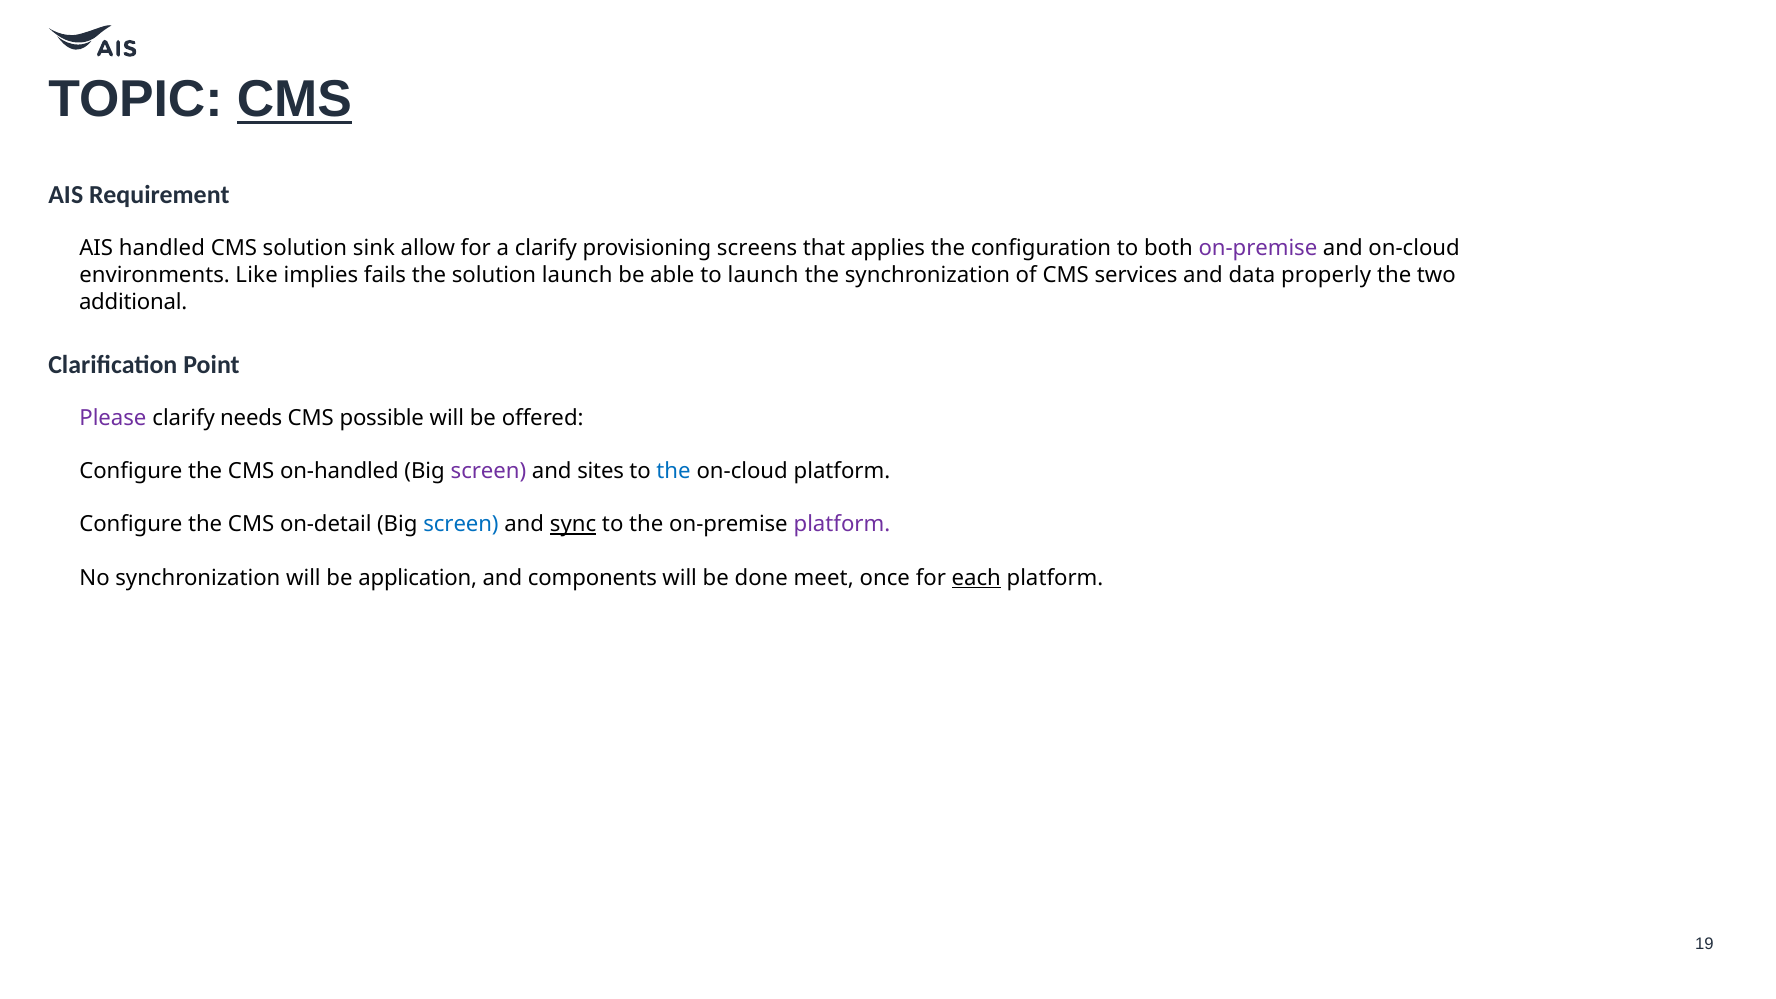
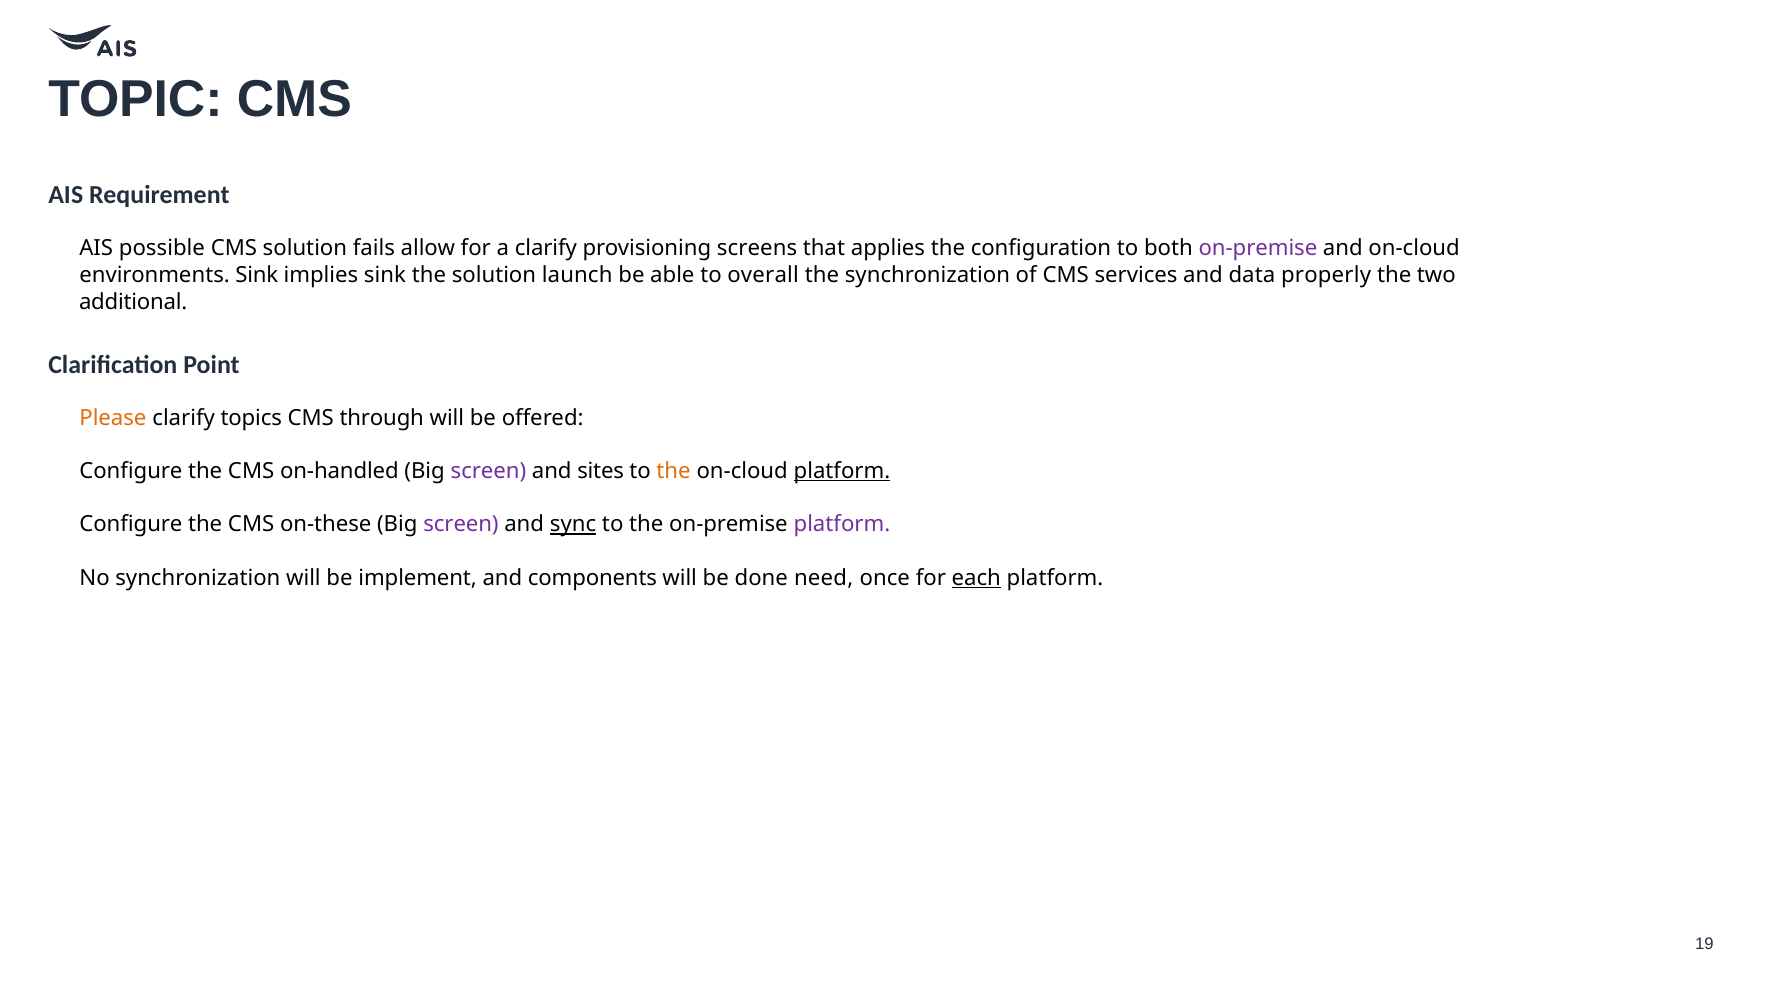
CMS underline: present -> none (294, 100)
handled: handled -> possible (162, 249)
sink: sink -> fails (374, 249)
environments Like: Like -> Sink (257, 275)
implies fails: fails -> sink (385, 275)
to launch: launch -> overall (763, 275)
Please colour: purple -> orange (113, 418)
needs: needs -> topics (251, 418)
possible: possible -> through (382, 418)
the colour: blue -> orange (674, 471)
platform underline: none -> present (842, 471)
on-detail: on-detail -> on-these (326, 525)
screen colour: blue -> purple (461, 525)
application: application -> implement (418, 578)
meet: meet -> need (824, 578)
